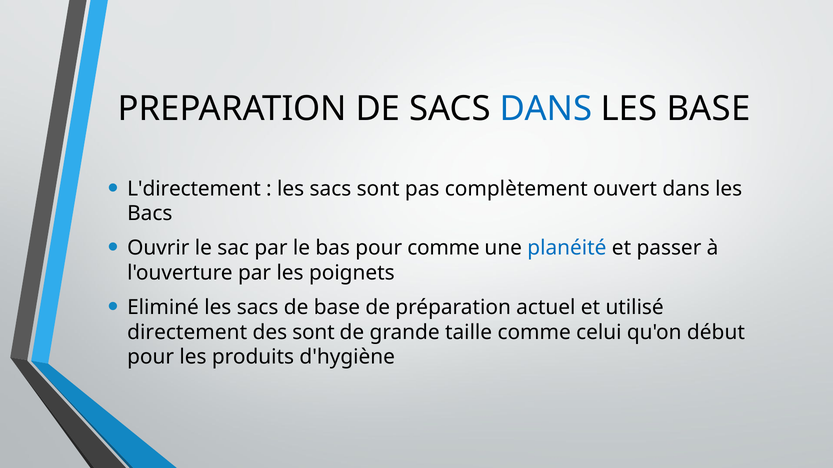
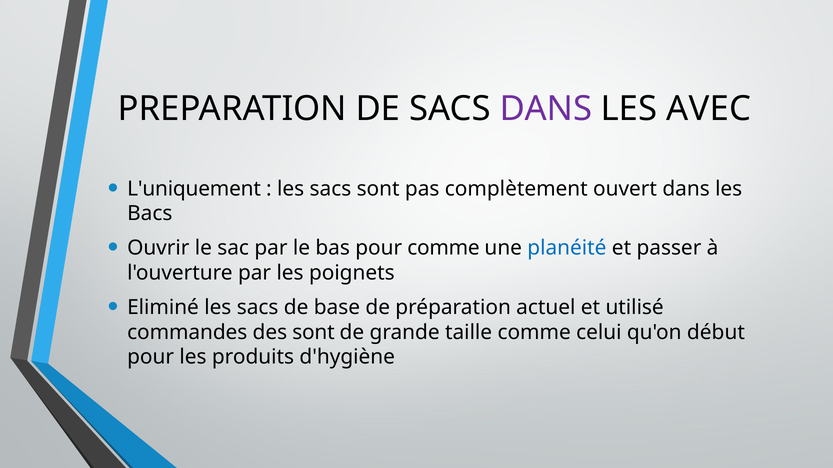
DANS colour: blue -> purple (546, 109)
LES BASE: BASE -> AVEC (709, 109)
L'directement: L'directement -> L'uniquement (194, 189)
directement: directement -> commandes (187, 333)
